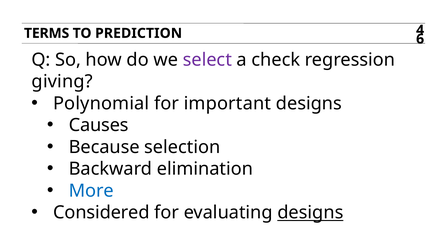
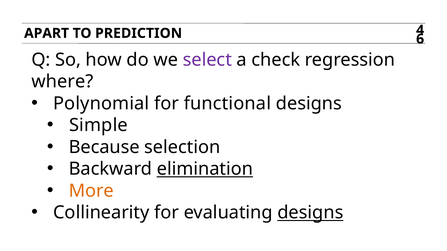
TERMS: TERMS -> APART (47, 33)
giving: giving -> where (62, 82)
important: important -> functional (227, 103)
Causes: Causes -> Simple (98, 125)
elimination underline: none -> present (205, 169)
More colour: blue -> orange (91, 191)
Considered: Considered -> Collinearity (101, 213)
